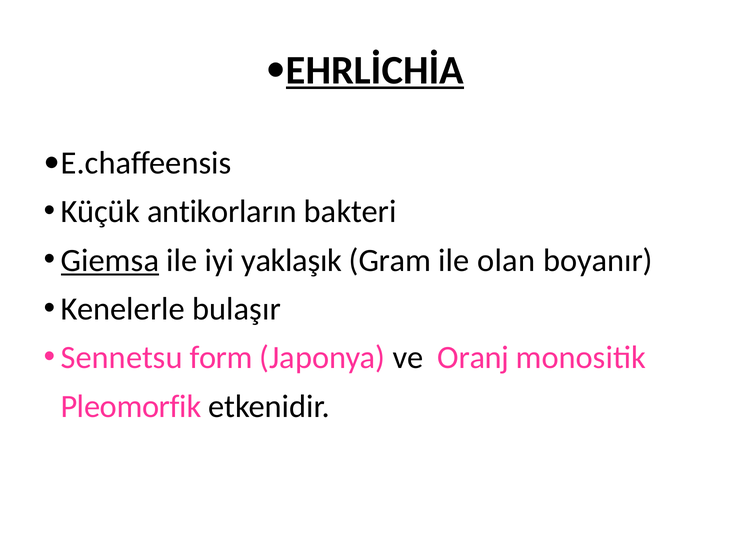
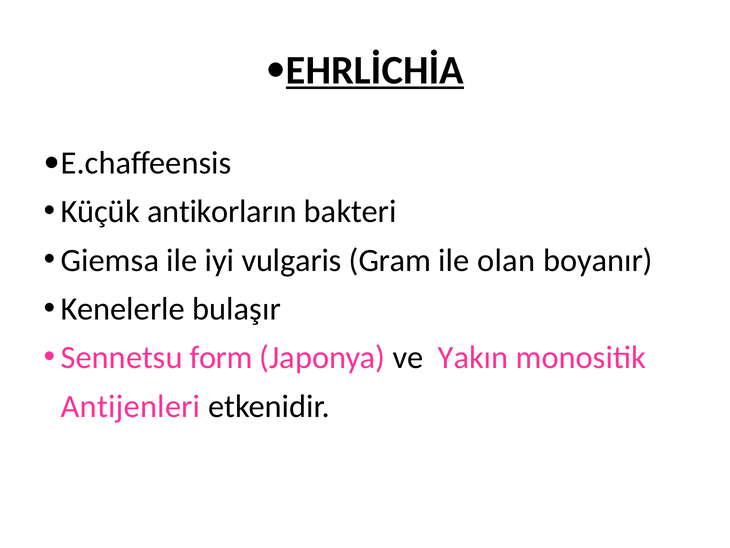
Giemsa underline: present -> none (110, 260)
yaklaşık: yaklaşık -> vulgaris (292, 260)
Oranj: Oranj -> Yakın (473, 357)
Pleomorfik: Pleomorfik -> Antijenleri (131, 406)
